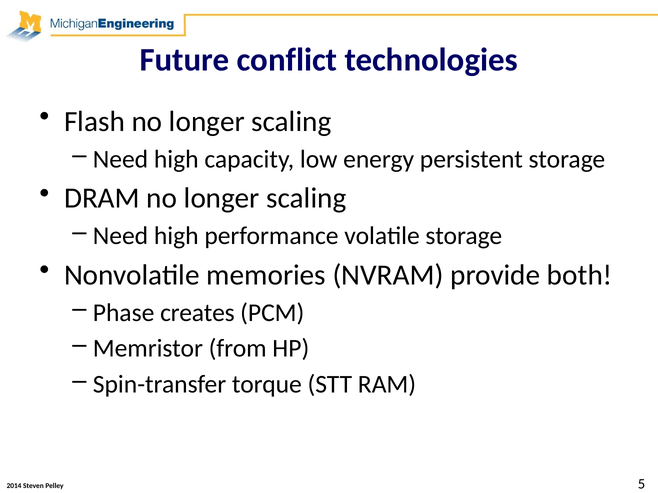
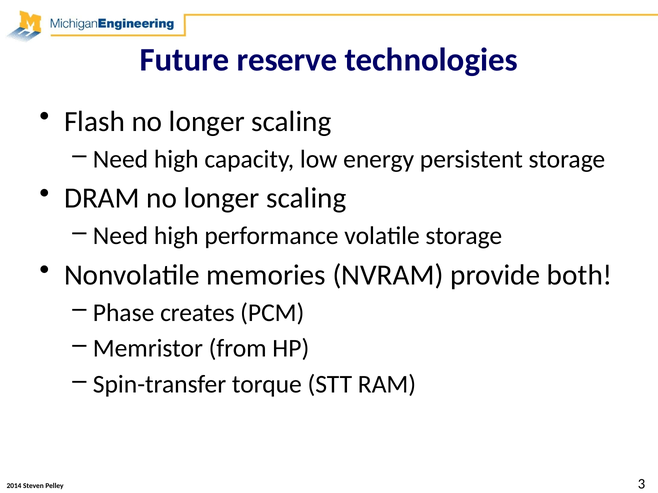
conflict: conflict -> reserve (287, 60)
5: 5 -> 3 (642, 485)
